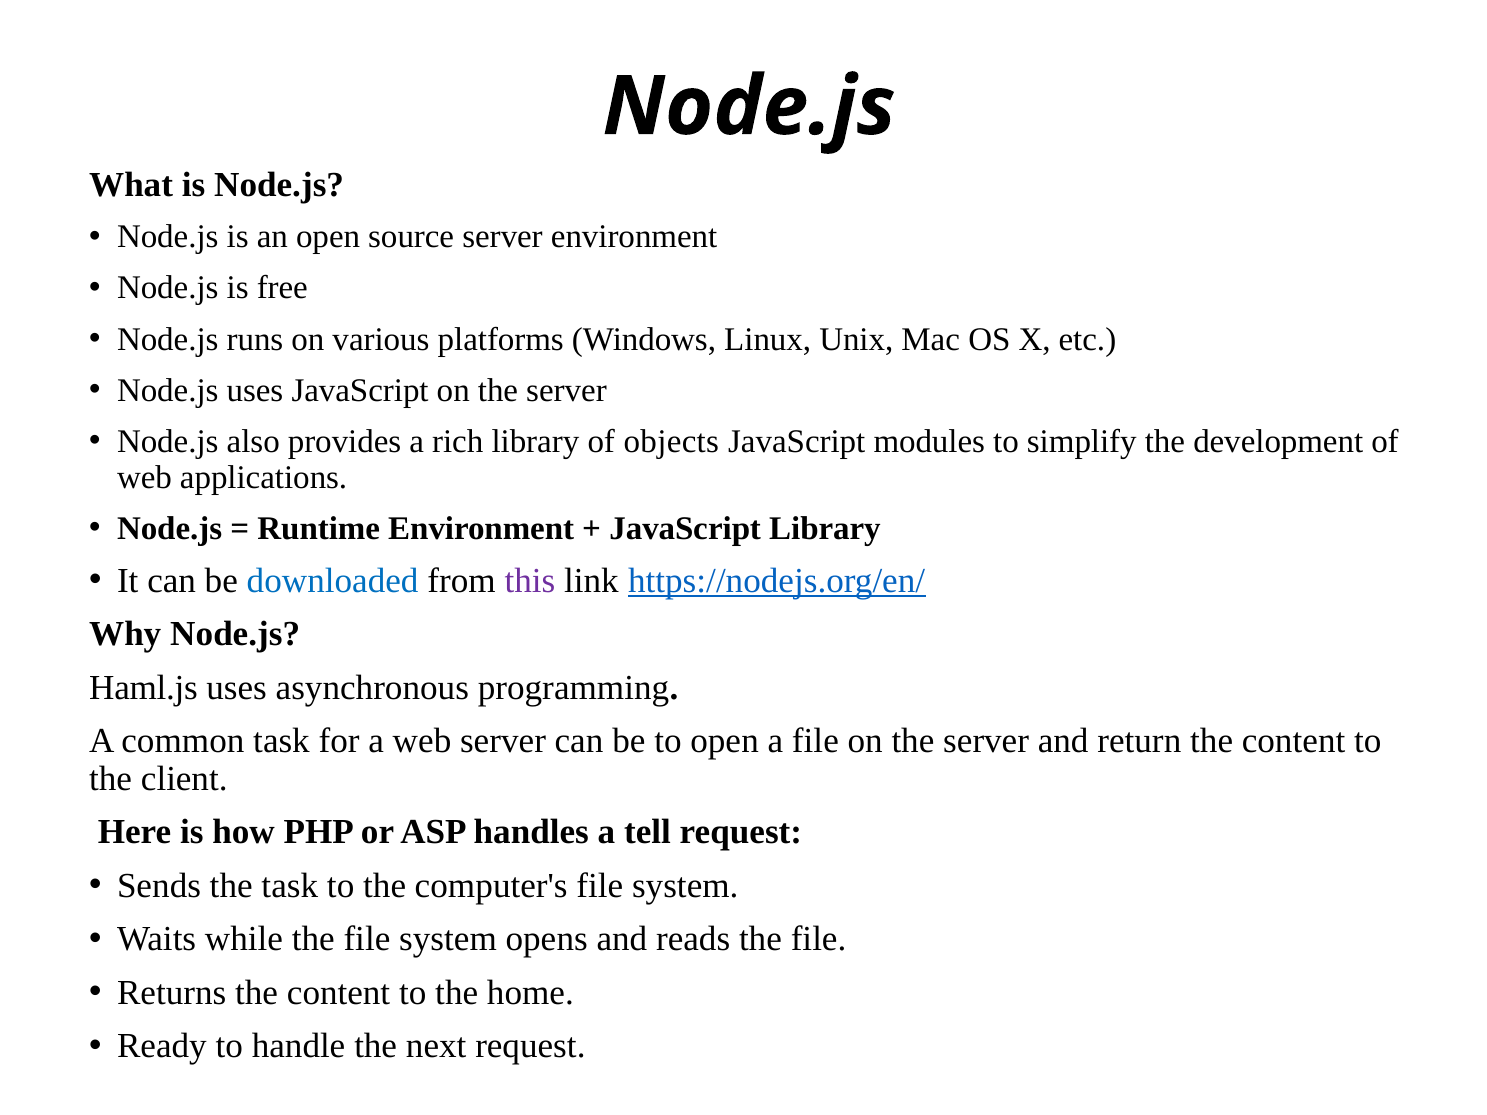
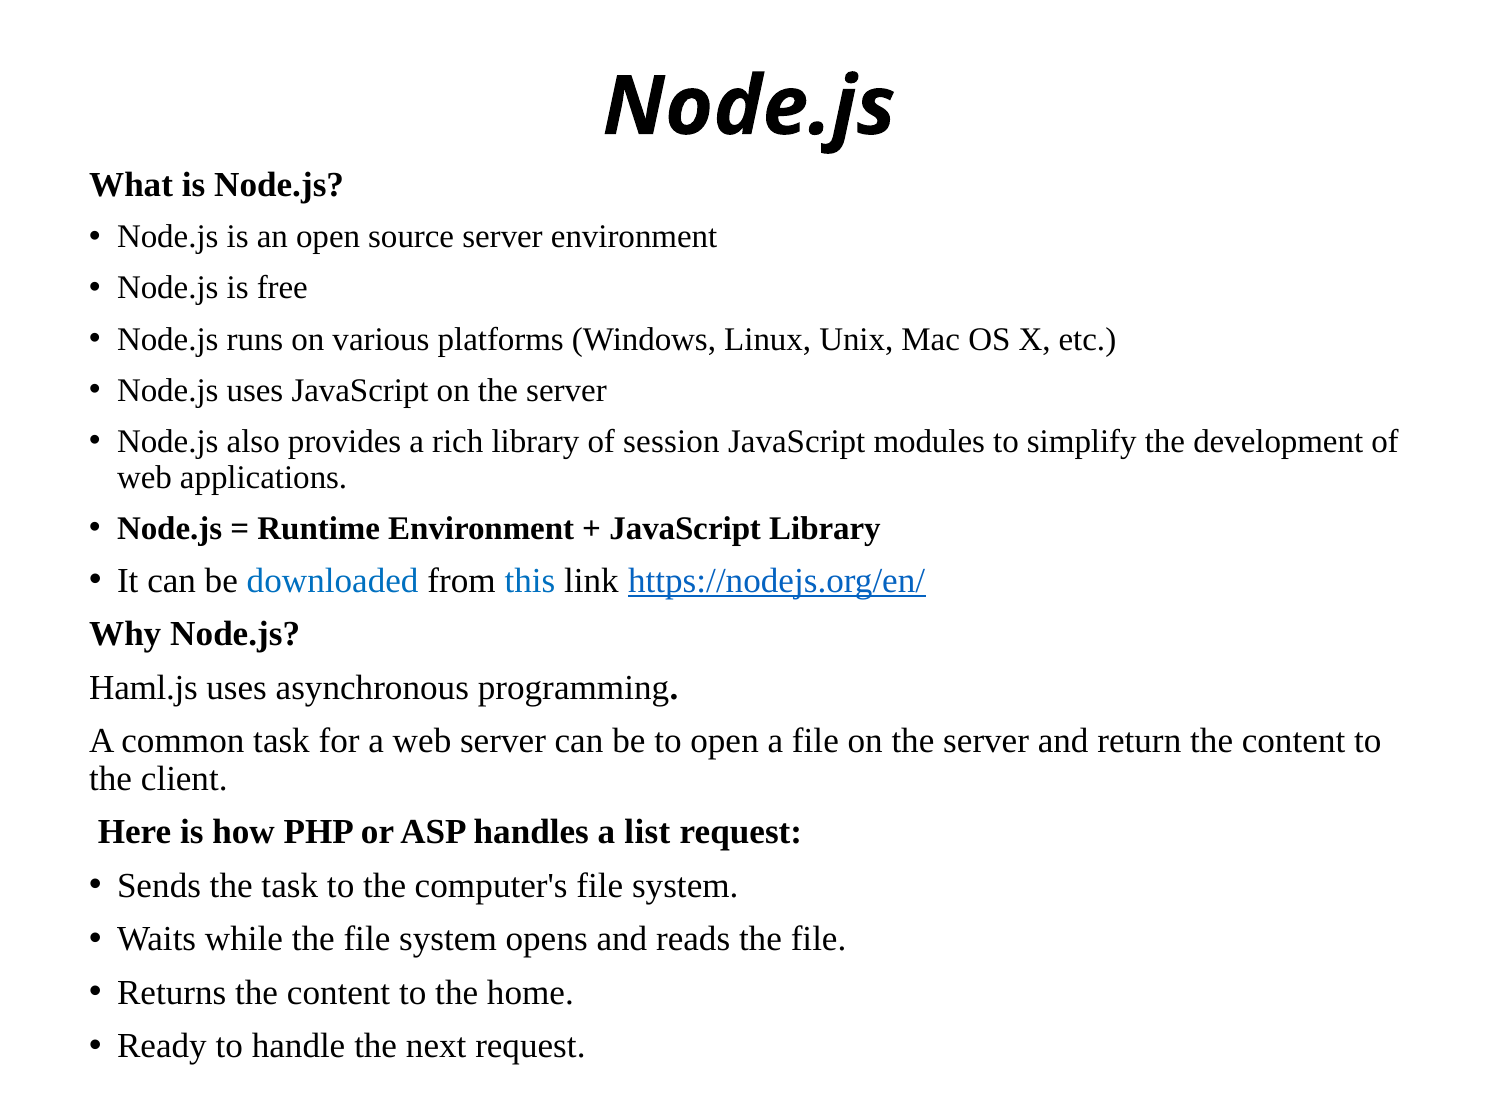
objects: objects -> session (671, 442)
this colour: purple -> blue (530, 581)
tell: tell -> list (647, 832)
